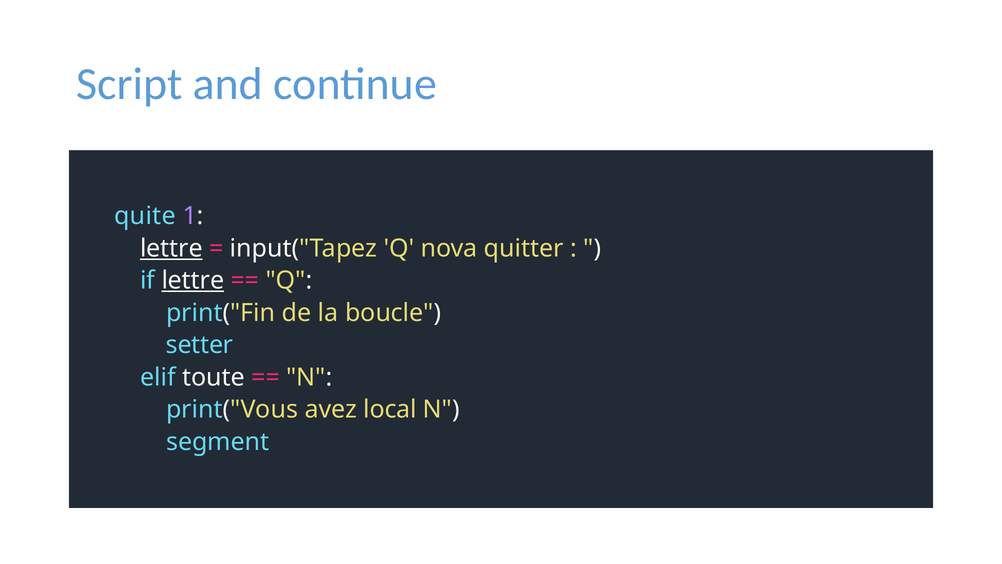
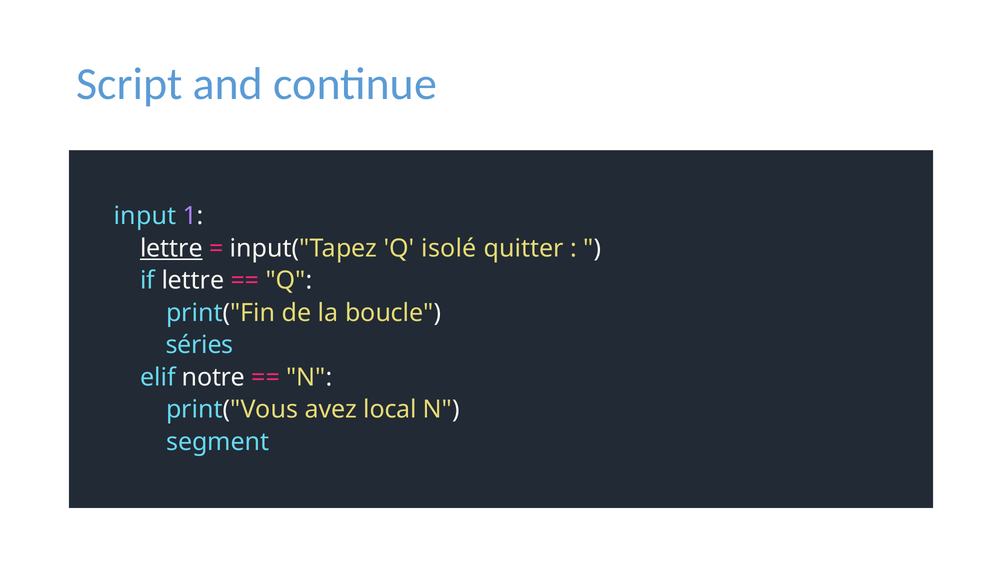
quite: quite -> input (145, 216)
nova: nova -> isolé (449, 248)
lettre underline: present -> none (193, 280)
setter: setter -> séries (200, 345)
toute: toute -> notre (214, 377)
